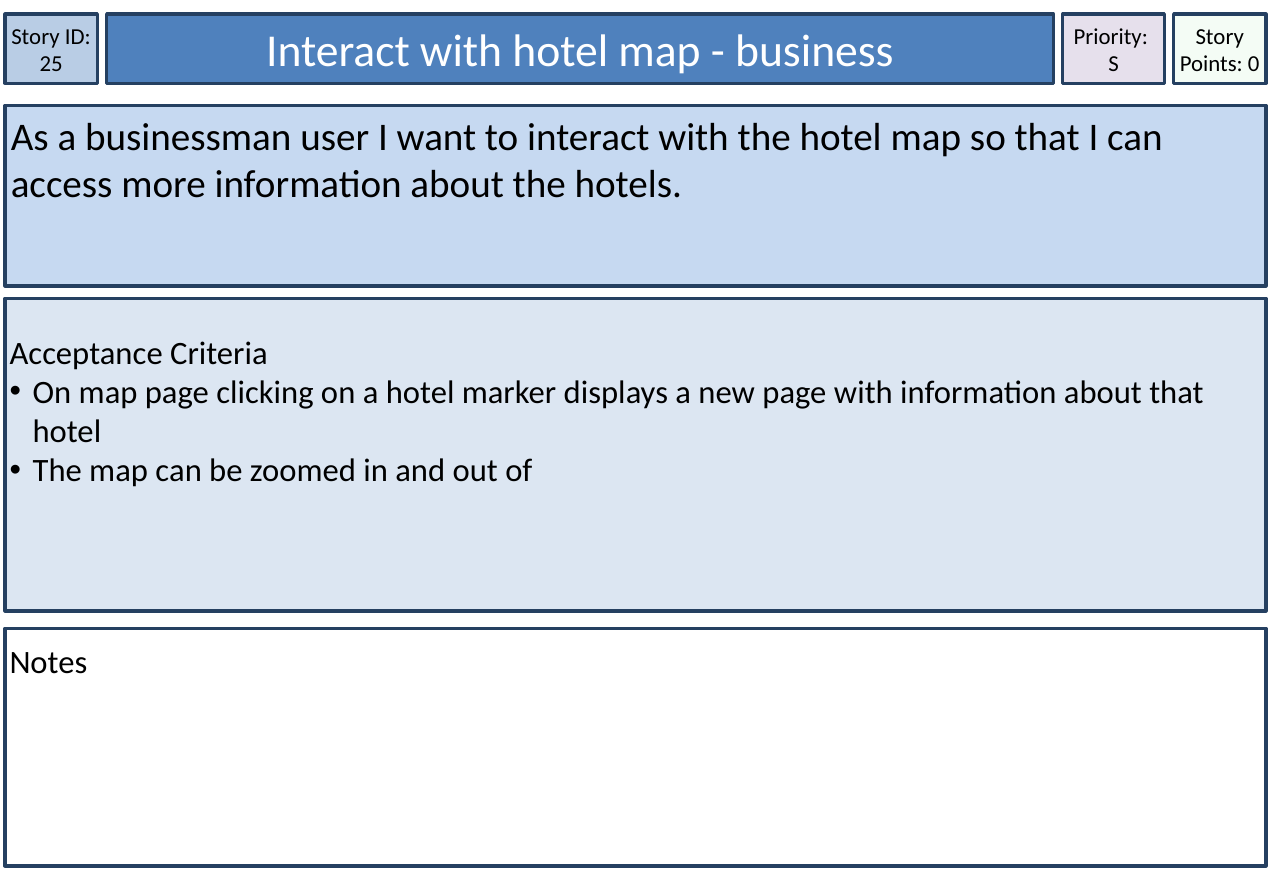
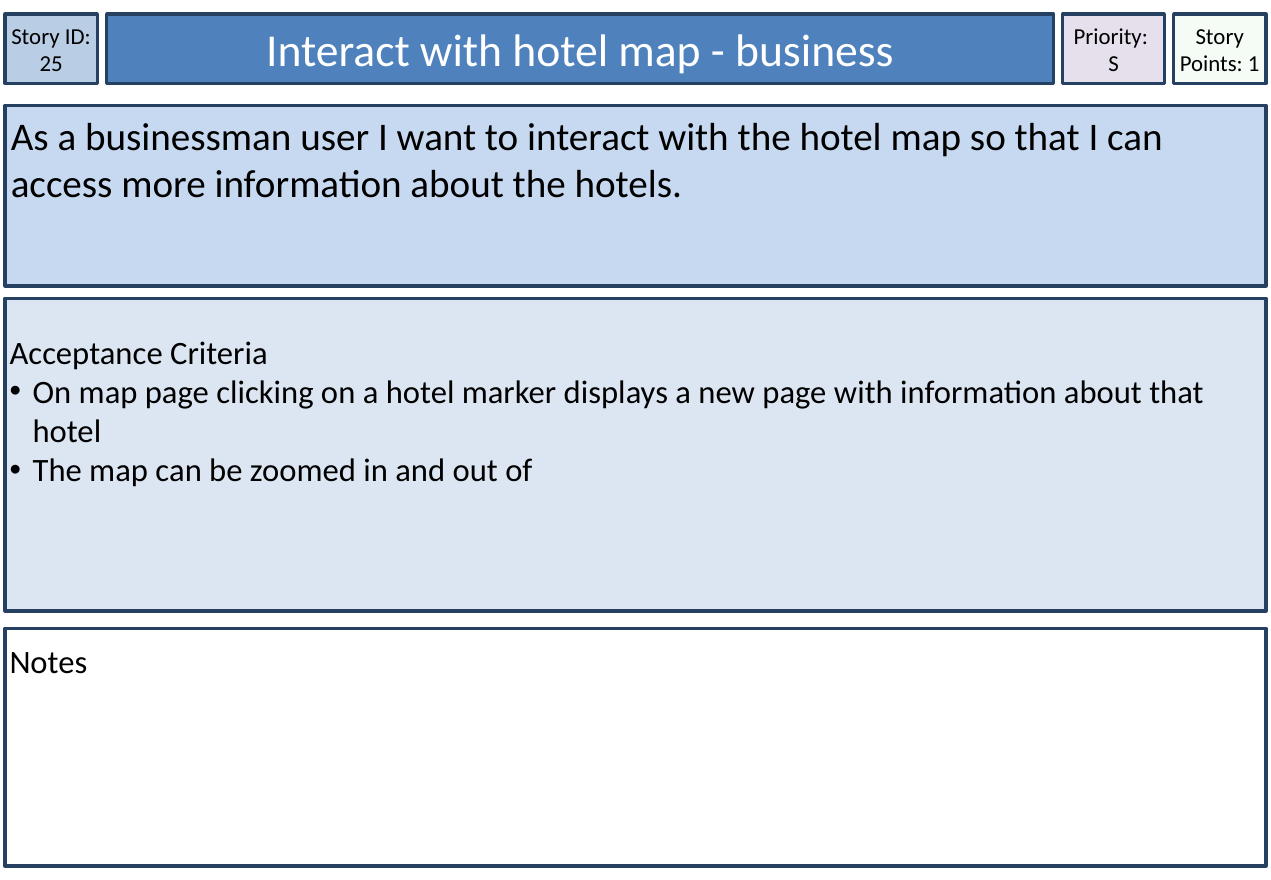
0: 0 -> 1 (1254, 64)
